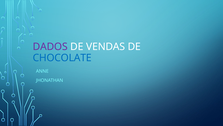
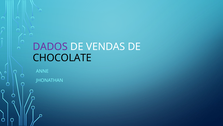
CHOCOLATE colour: blue -> black (62, 58)
